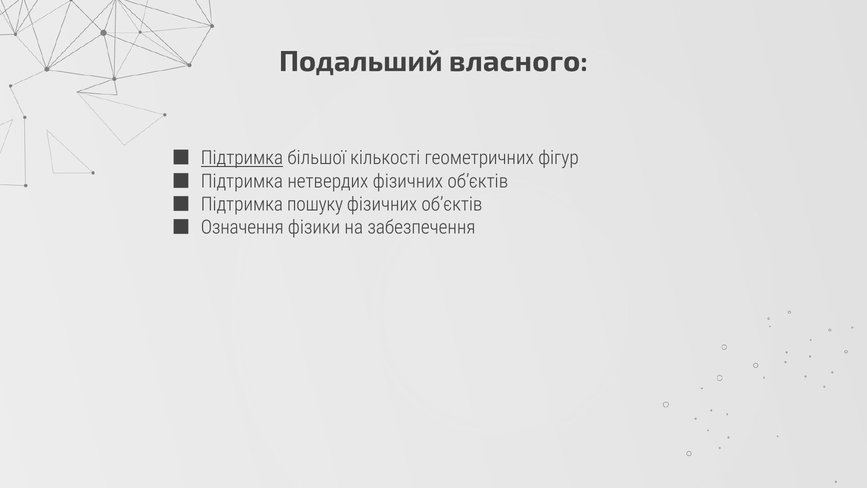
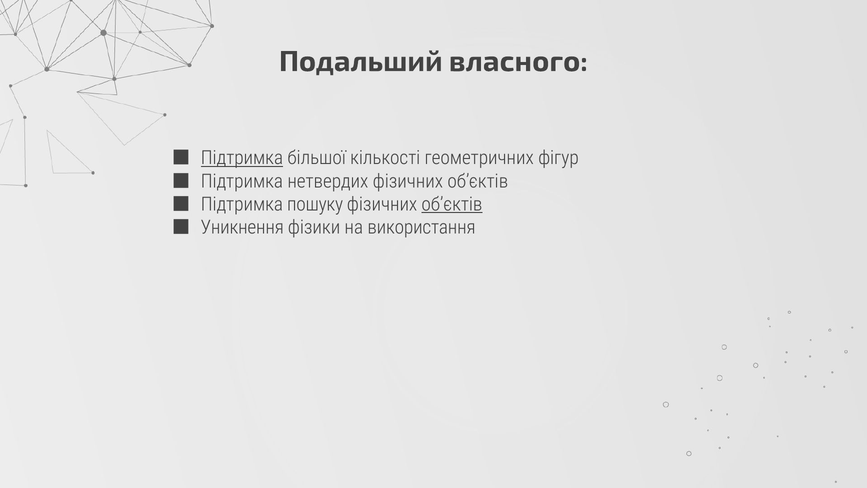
об’єктів underline: none -> present (452, 204)
Означення: Означення -> Уникнення (242, 227)
забезпечення: забезпечення -> використання (422, 227)
